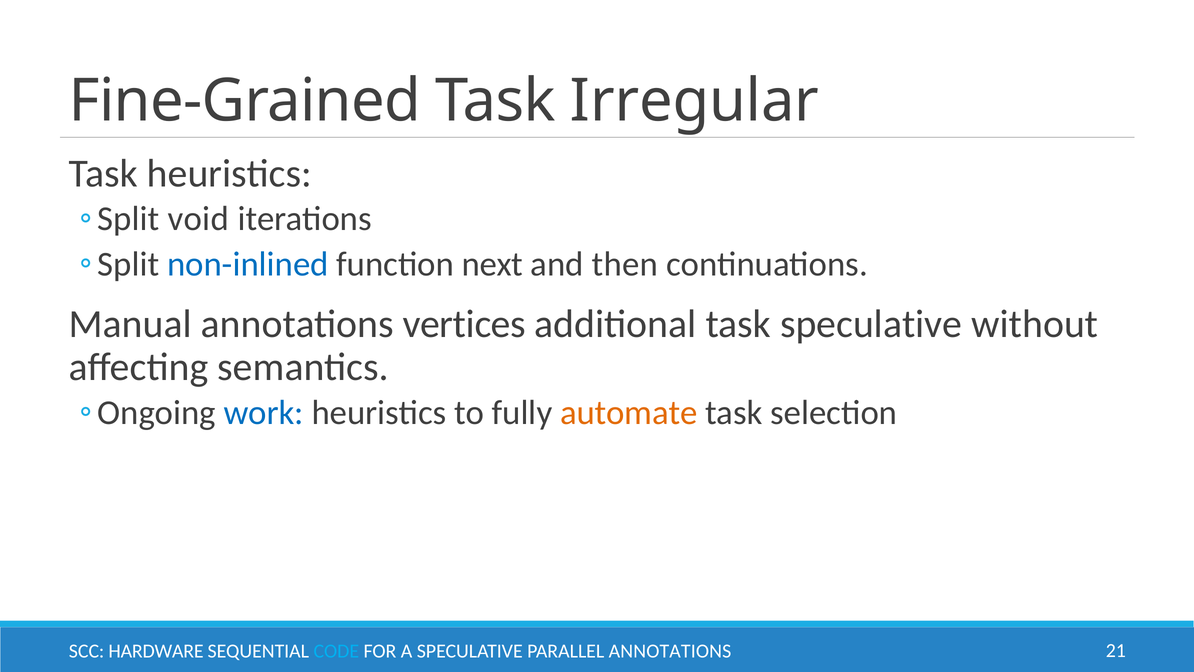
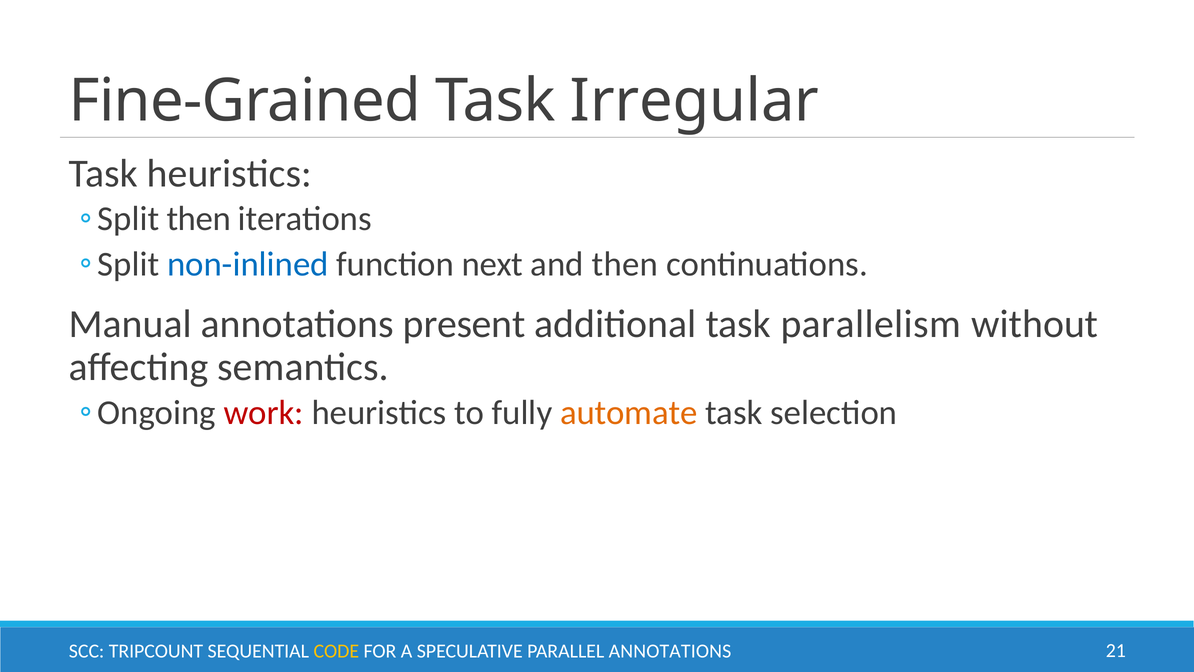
void: void -> then (199, 219)
vertices: vertices -> present (464, 324)
task speculative: speculative -> parallelism (871, 324)
work colour: blue -> red (264, 412)
HARDWARE: HARDWARE -> TRIPCOUNT (156, 651)
CODE colour: light blue -> yellow (336, 651)
